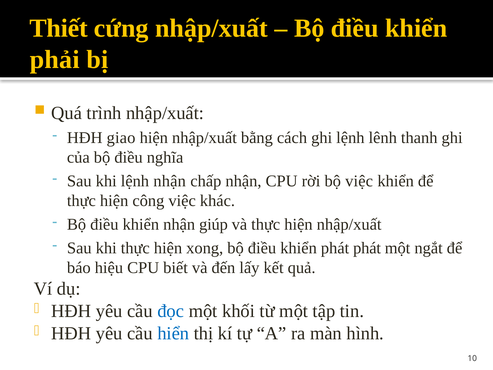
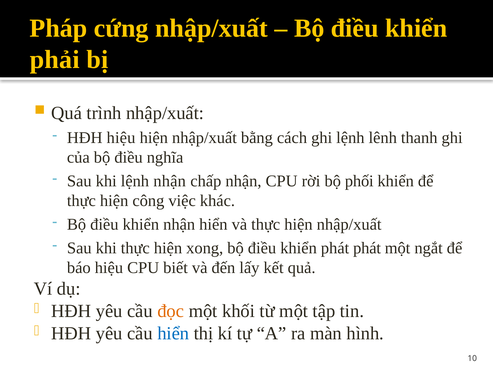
Thiết: Thiết -> Pháp (58, 28)
HĐH giao: giao -> hiệu (121, 138)
bộ việc: việc -> phối (359, 181)
nhận giúp: giúp -> hiển (213, 224)
đọc colour: blue -> orange (171, 311)
